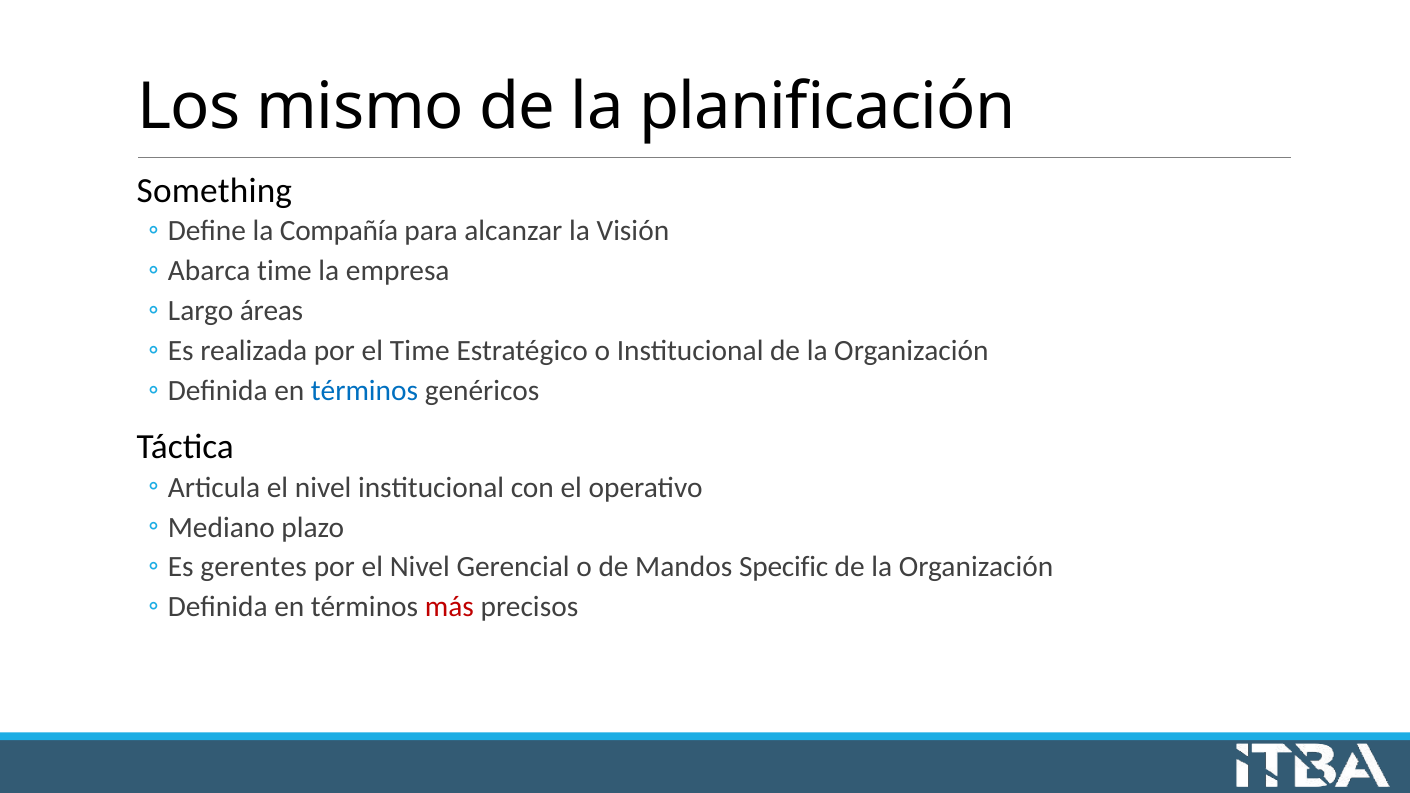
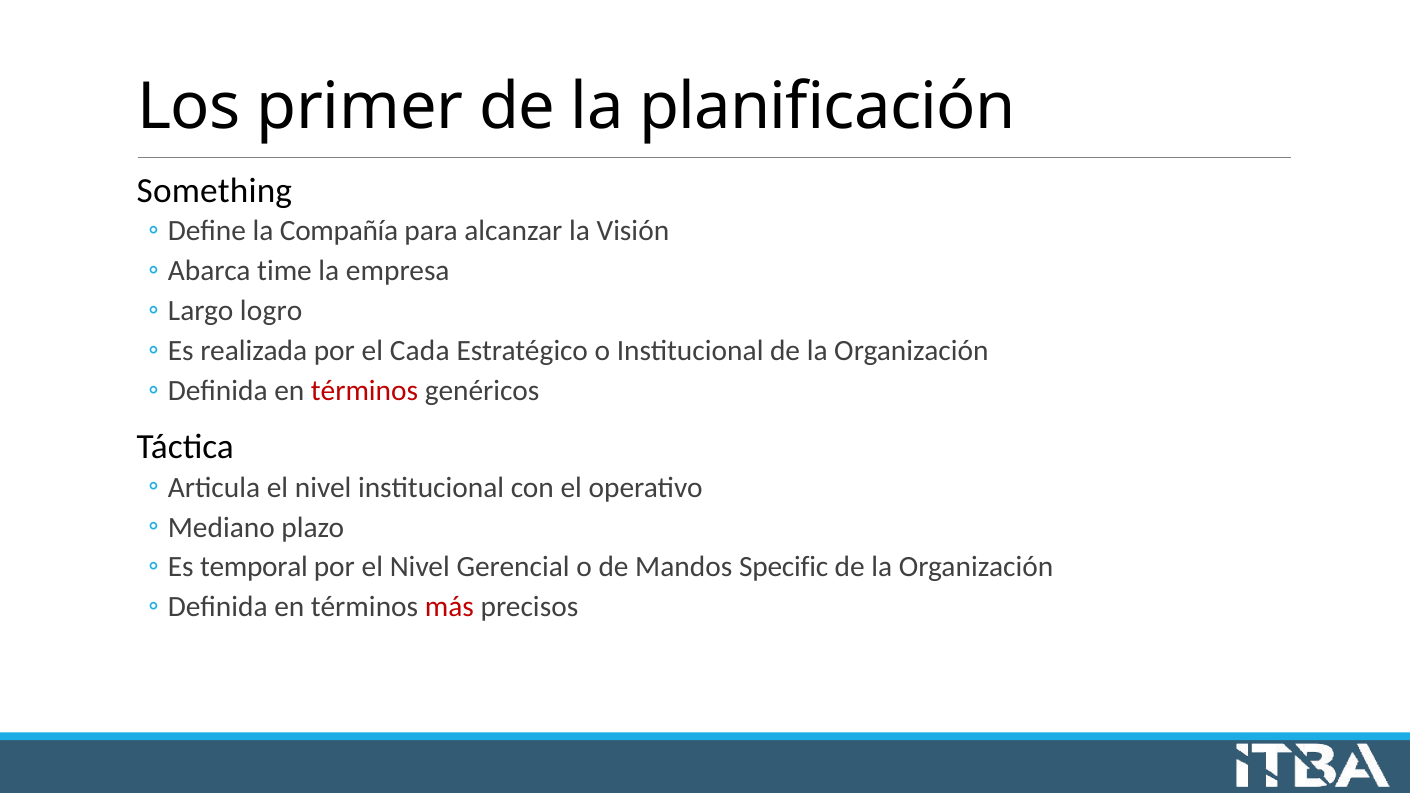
mismo: mismo -> primer (360, 107)
áreas: áreas -> logro (271, 311)
el Time: Time -> Cada (420, 351)
términos colour: blue -> red (365, 391)
gerentes: gerentes -> temporal (254, 567)
